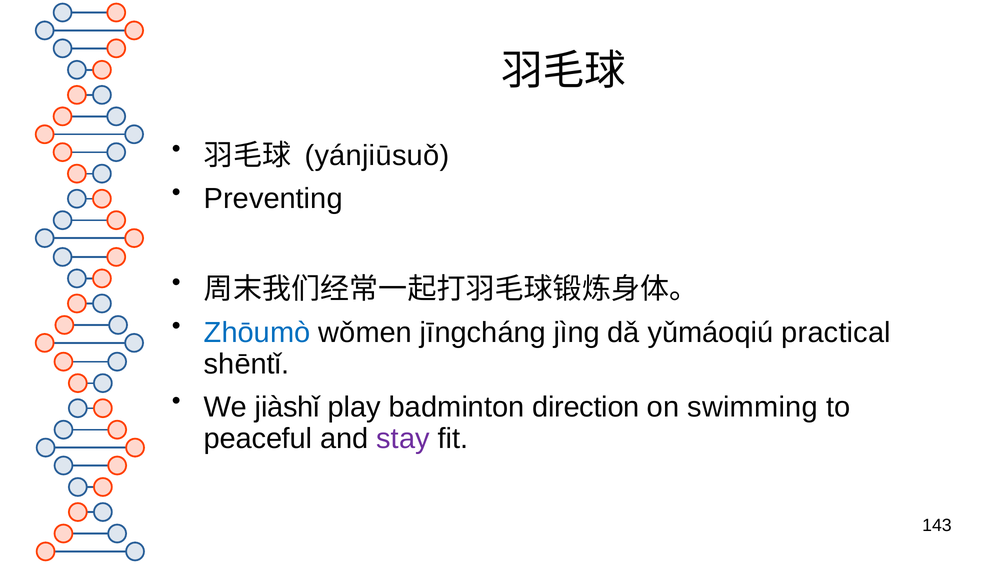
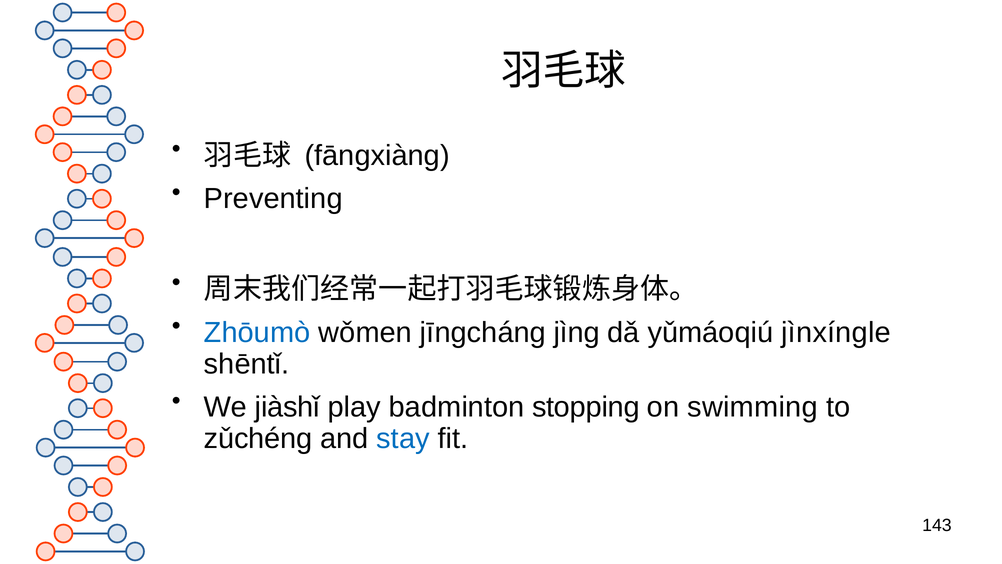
yánjiūsuǒ: yánjiūsuǒ -> fāngxiàng (377, 155)
practical: practical -> jìnxíngle (836, 332)
direction: direction -> stopping (586, 407)
peaceful: peaceful -> zǔchéng (258, 438)
stay colour: purple -> blue (403, 438)
